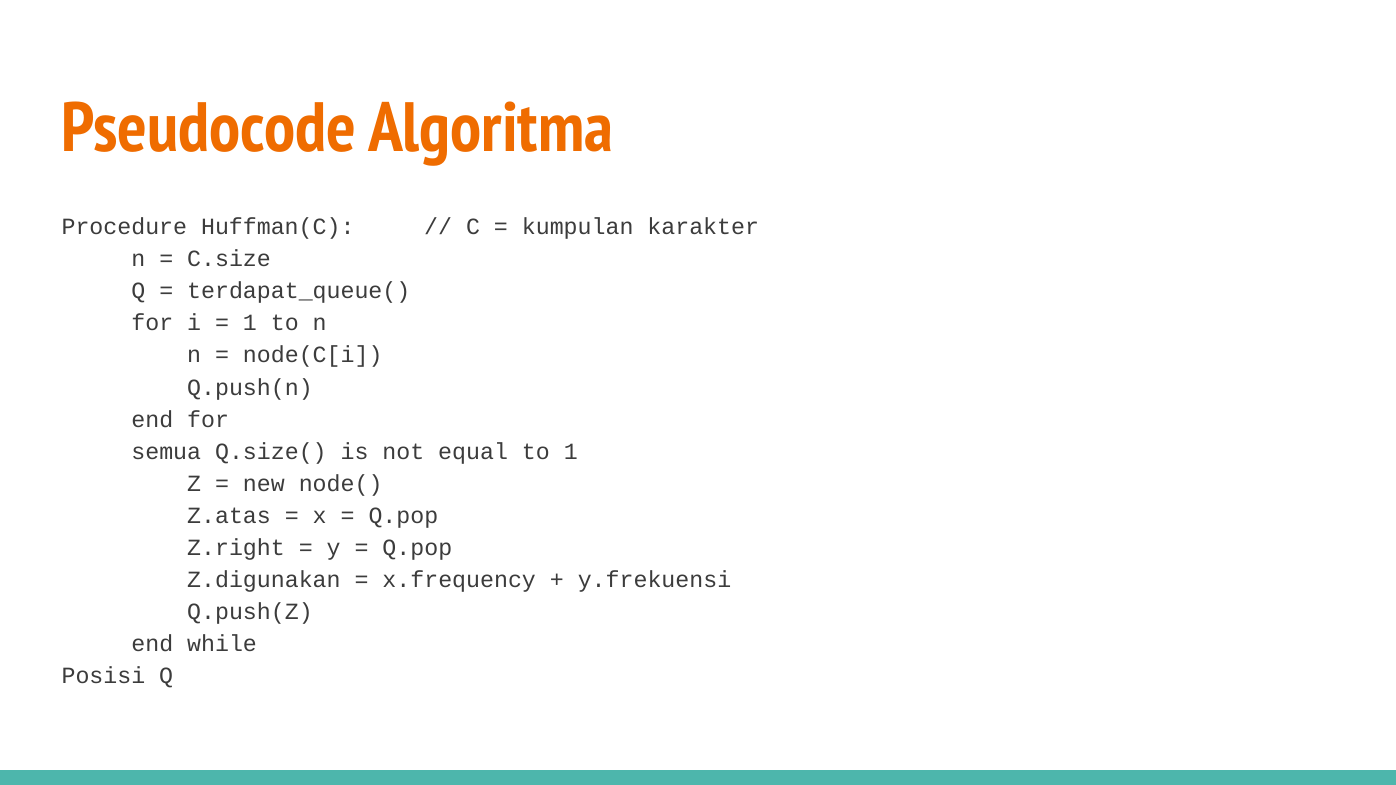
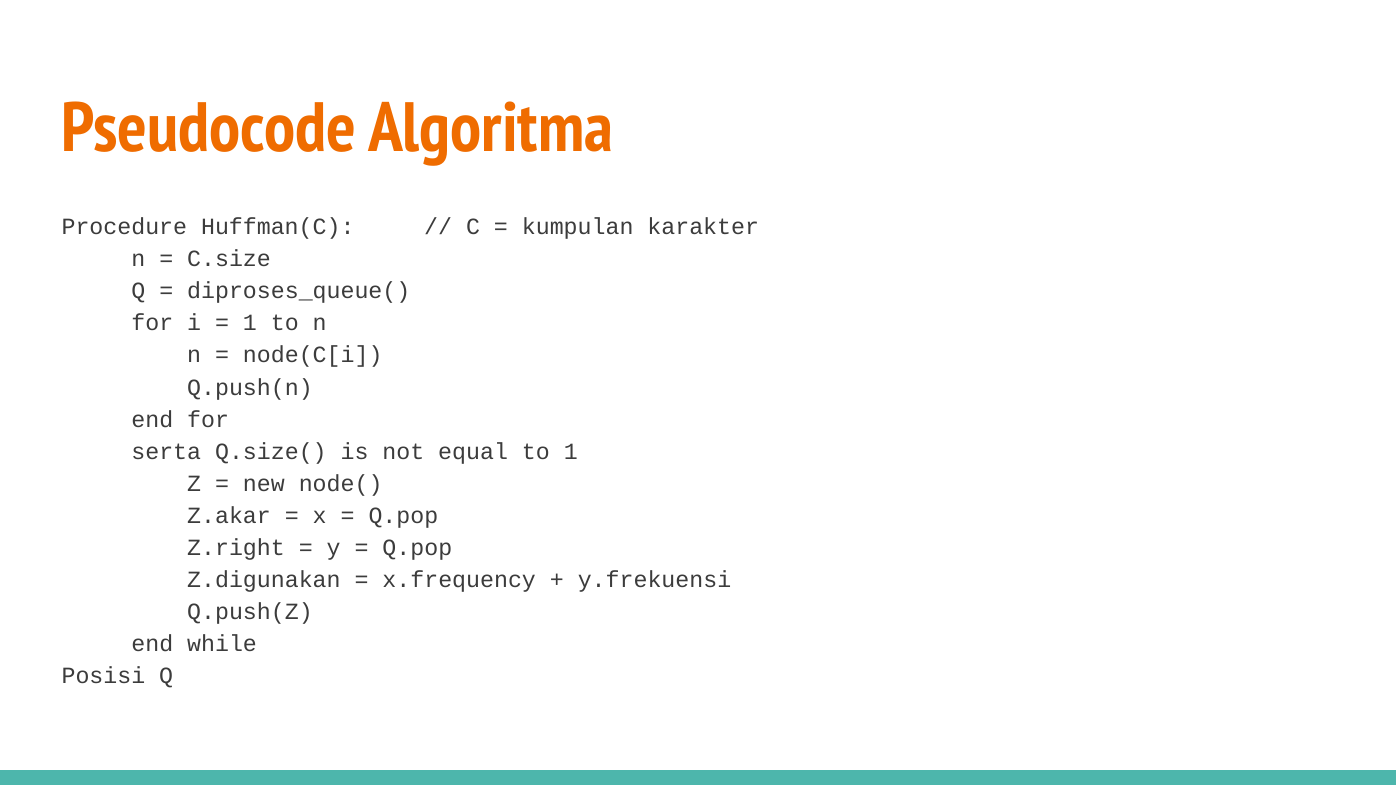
terdapat_queue(: terdapat_queue( -> diproses_queue( (299, 291)
semua: semua -> serta (166, 452)
Z.atas: Z.atas -> Z.akar (229, 516)
